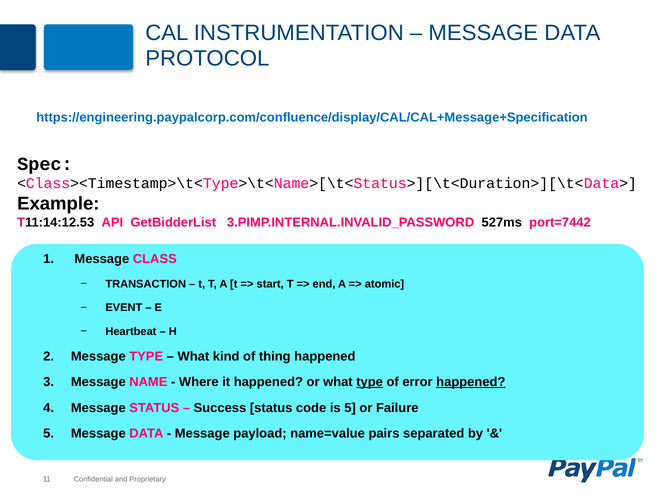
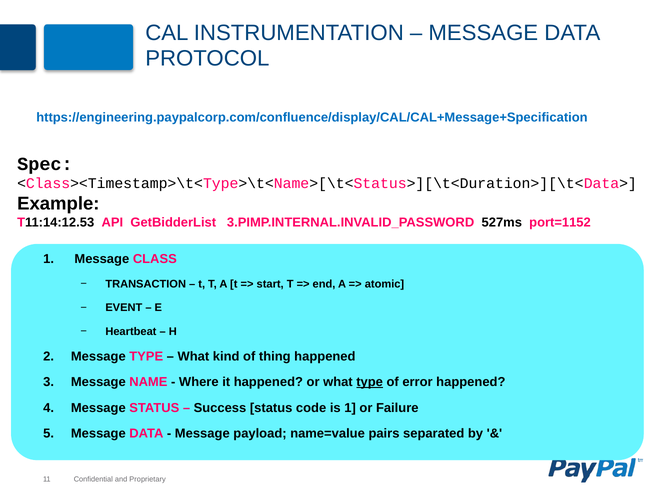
port=7442: port=7442 -> port=1152 (560, 223)
happened underline: present -> none (471, 382)
is 5: 5 -> 1 (350, 408)
